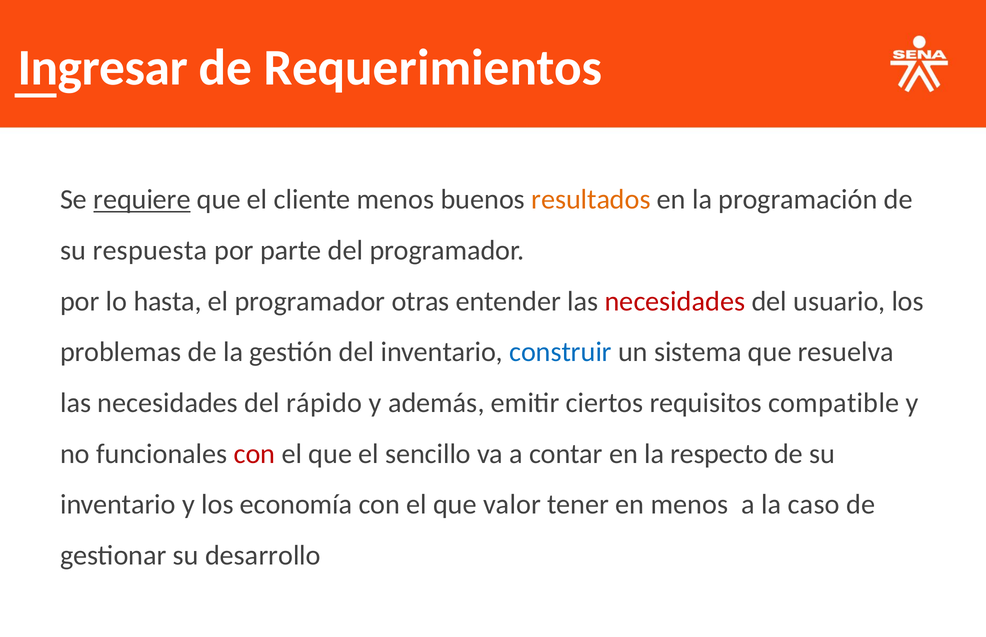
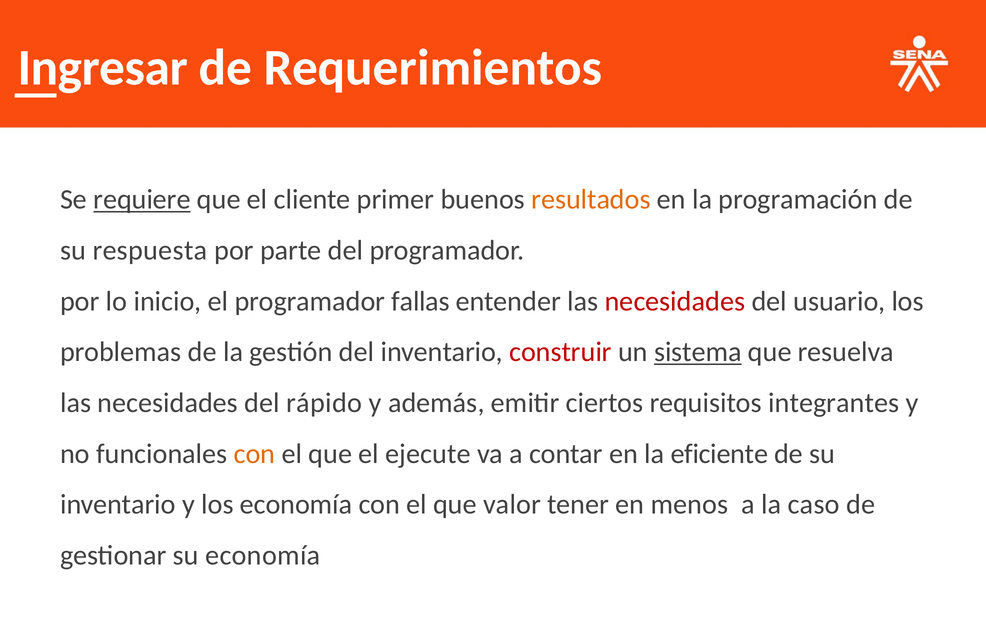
cliente menos: menos -> primer (396, 199)
hasta: hasta -> inicio (168, 301)
otras: otras -> fallas (421, 301)
construir colour: blue -> red (560, 352)
sistema underline: none -> present (698, 352)
compatible: compatible -> integrantes (834, 403)
con colour: red -> orange (255, 454)
sencillo: sencillo -> ejecute (428, 454)
respecto: respecto -> eficiente (719, 454)
su desarrollo: desarrollo -> economía (263, 555)
